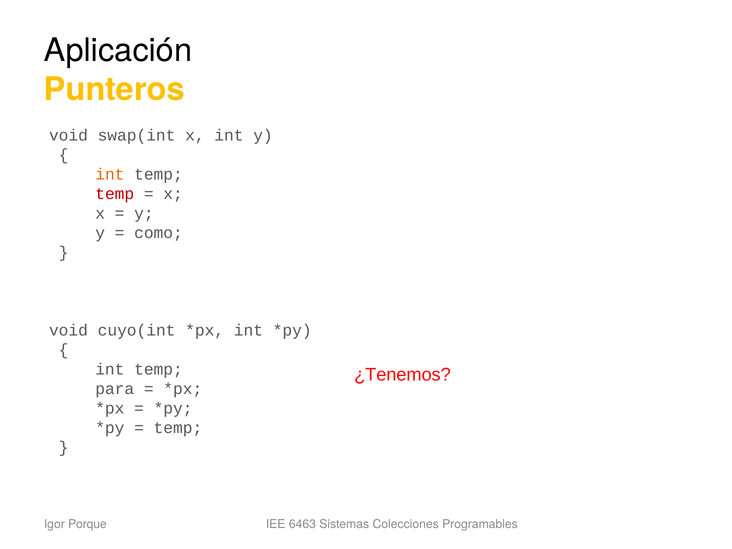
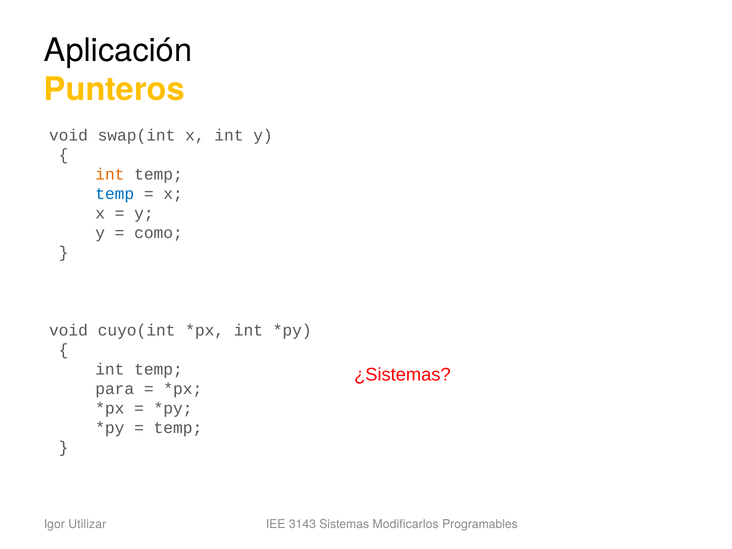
temp colour: red -> blue (115, 194)
¿Tenemos: ¿Tenemos -> ¿Sistemas (402, 375)
Porque: Porque -> Utilizar (87, 524)
6463: 6463 -> 3143 (302, 524)
Colecciones: Colecciones -> Modificarlos (406, 524)
